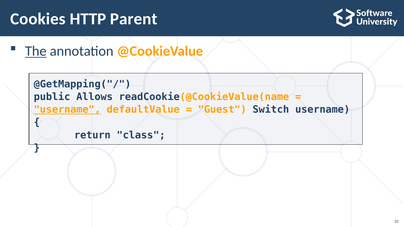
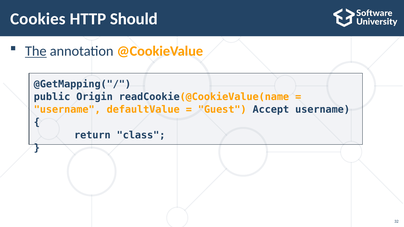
Parent: Parent -> Should (134, 19)
Allows: Allows -> Origin (95, 97)
username underline: present -> none (67, 110)
Switch: Switch -> Accept (271, 110)
